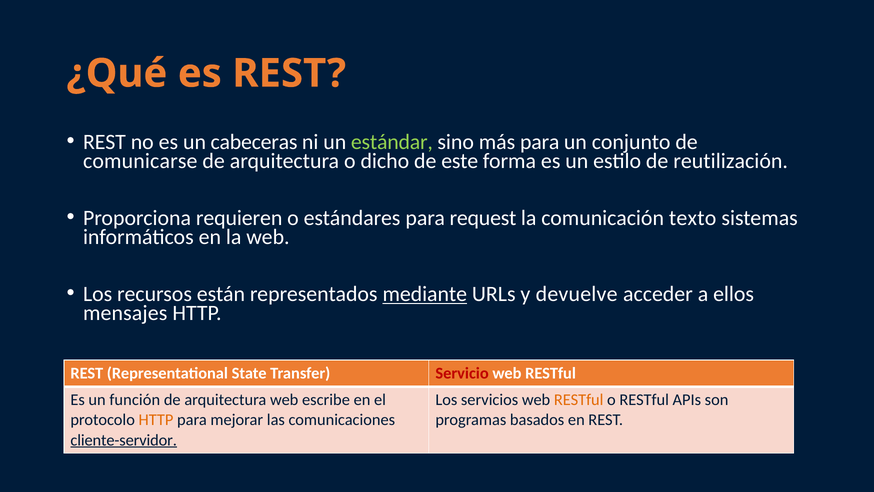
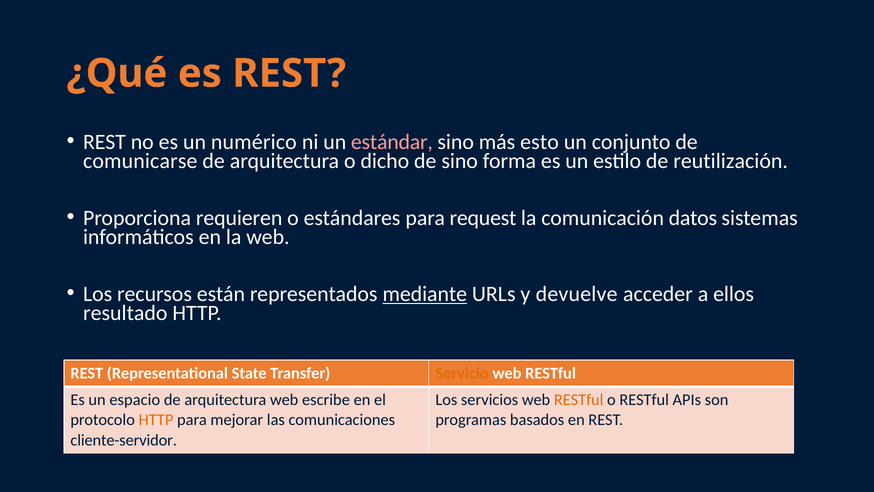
cabeceras: cabeceras -> numérico (254, 142)
estándar colour: light green -> pink (392, 142)
más para: para -> esto (540, 142)
de este: este -> sino (460, 161)
texto: texto -> datos (693, 218)
mensajes: mensajes -> resultado (125, 313)
Servicio colour: red -> orange (462, 373)
función: función -> espacio (135, 400)
cliente-servidor underline: present -> none (124, 440)
